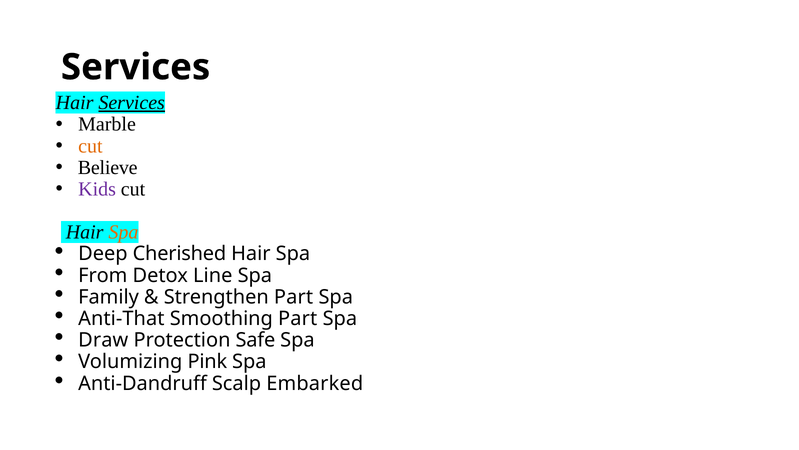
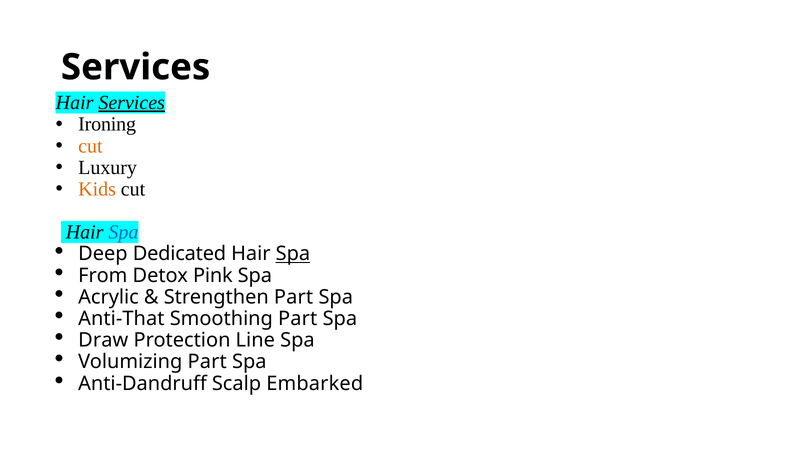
Marble: Marble -> Ironing (107, 124)
Believe: Believe -> Luxury (108, 167)
Kids colour: purple -> orange (97, 189)
Spa colour: orange -> blue (123, 232)
Cherished: Cherished -> Dedicated (179, 254)
Spa underline: none -> present (293, 254)
Line: Line -> Pink (213, 275)
Family: Family -> Acrylic (109, 297)
Safe: Safe -> Line (255, 340)
Volumizing Pink: Pink -> Part (207, 361)
